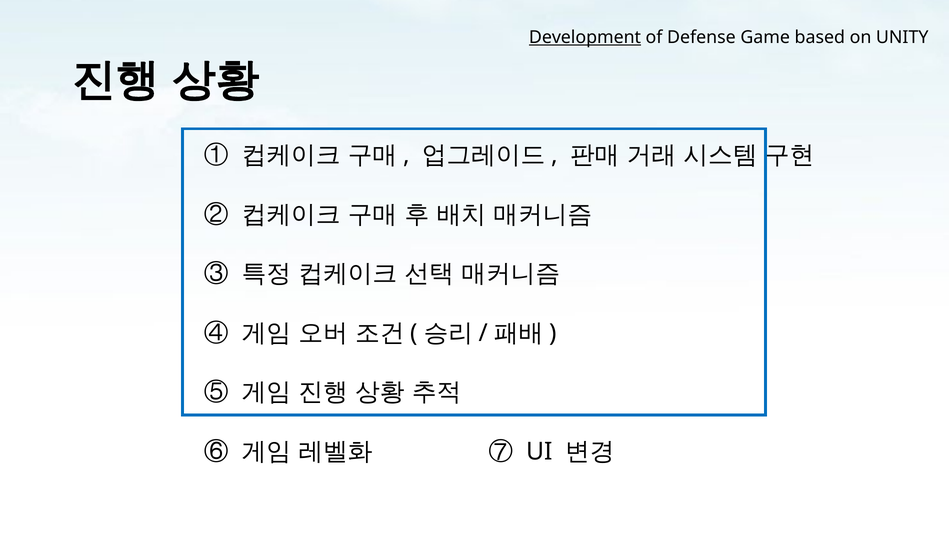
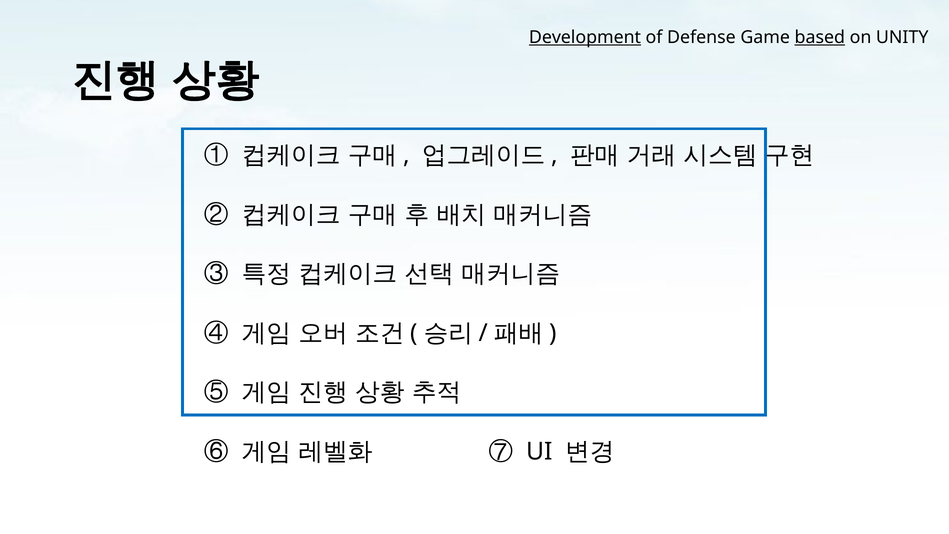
based underline: none -> present (820, 37)
